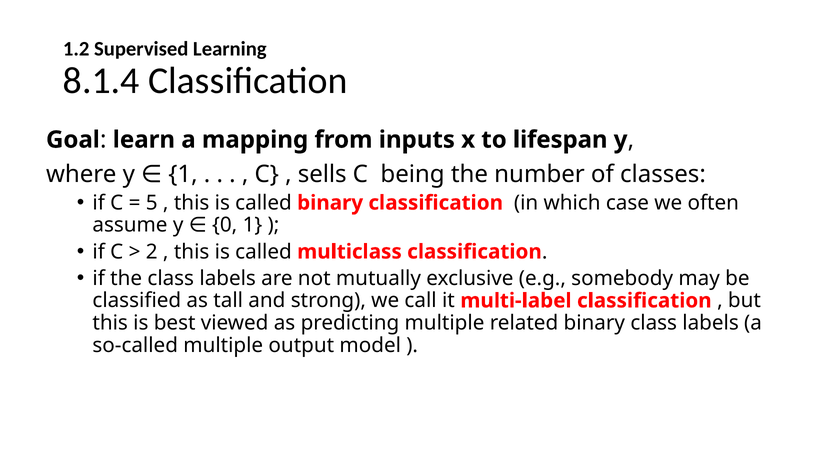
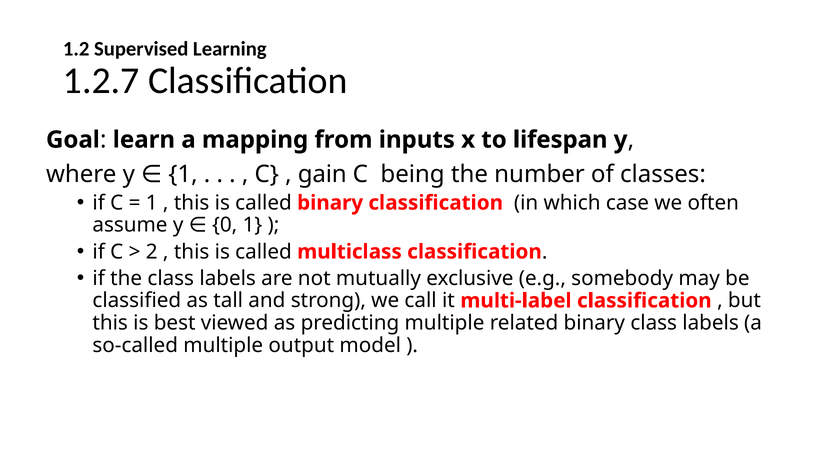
8.1.4: 8.1.4 -> 1.2.7 (101, 81)
sells: sells -> gain (322, 174)
5: 5 -> 1 (152, 203)
